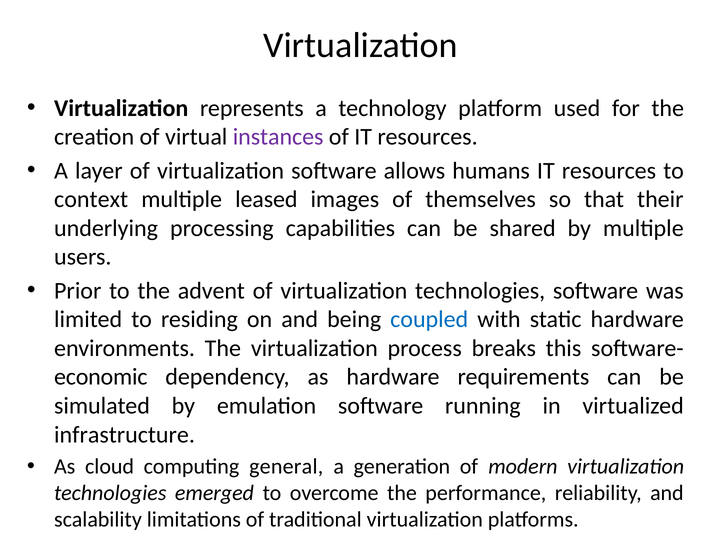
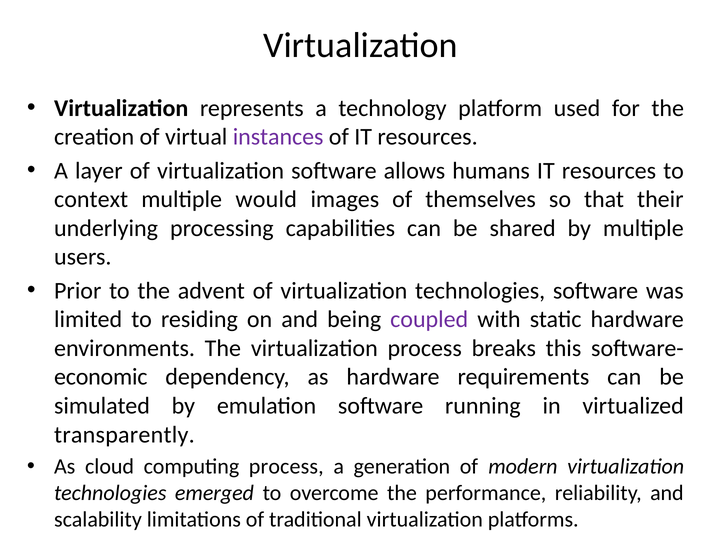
leased: leased -> would (266, 200)
coupled colour: blue -> purple (429, 320)
infrastructure: infrastructure -> transparently (124, 435)
computing general: general -> process (286, 467)
